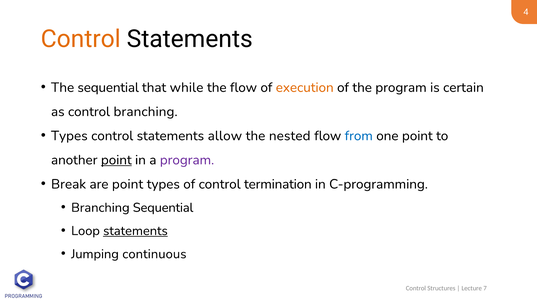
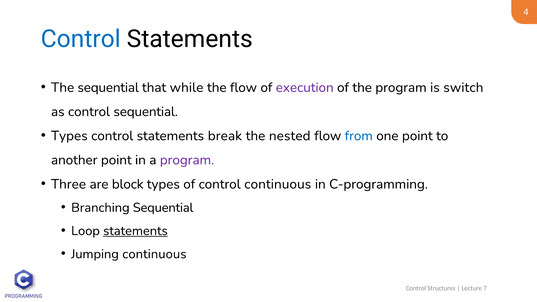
Control colour: orange -> blue (81, 39)
execution colour: orange -> purple (305, 87)
certain: certain -> switch (463, 87)
control branching: branching -> sequential (146, 112)
allow: allow -> break (225, 136)
point underline: present -> none (116, 160)
Break: Break -> Three (69, 184)
are point: point -> block (128, 184)
control termination: termination -> continuous (278, 184)
